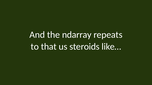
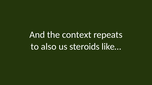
ndarray: ndarray -> context (77, 35)
that: that -> also (49, 47)
